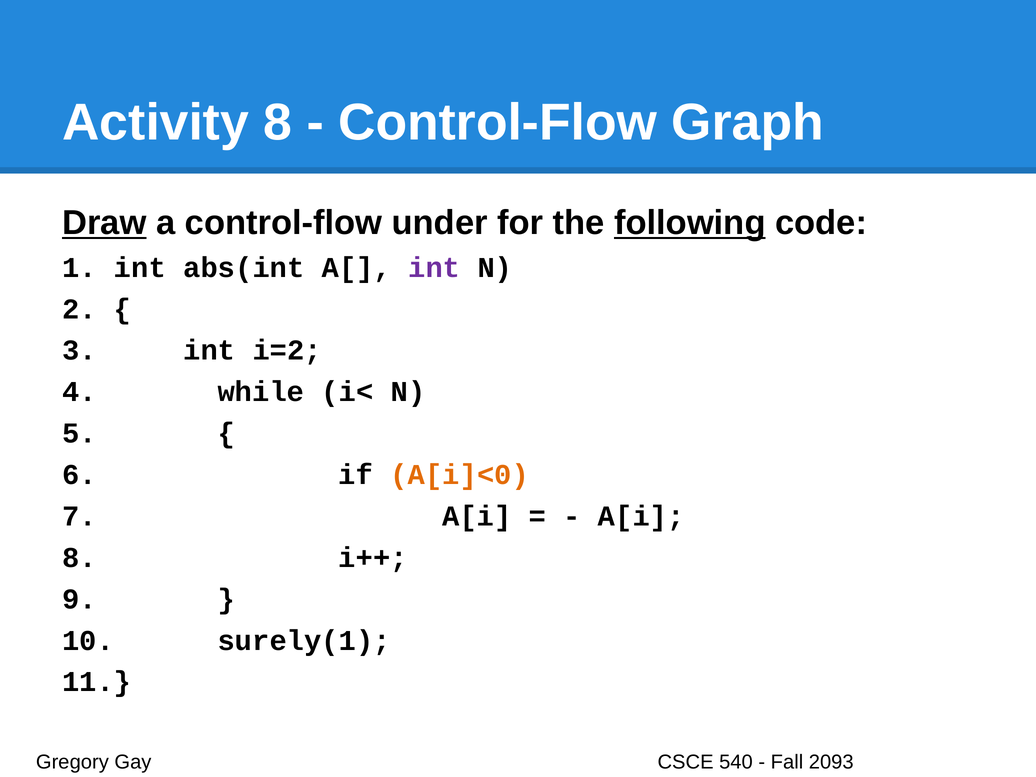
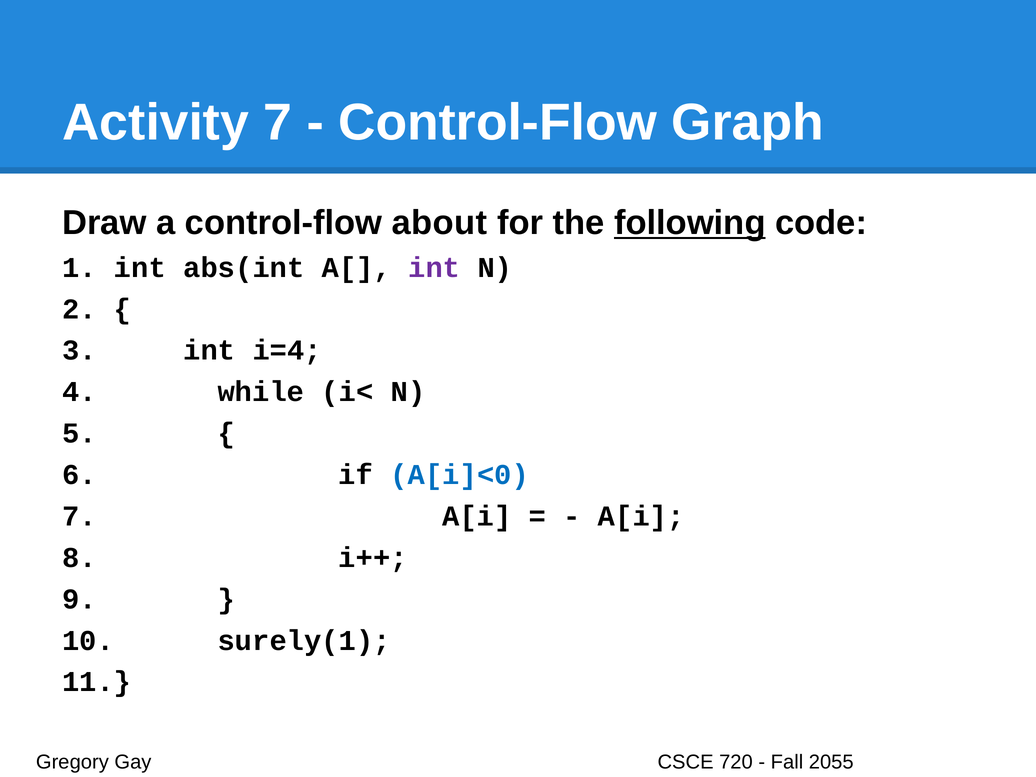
Activity 8: 8 -> 7 (278, 123)
Draw underline: present -> none (104, 223)
under: under -> about (440, 223)
i=2: i=2 -> i=4 (287, 350)
A[i]<0 colour: orange -> blue (460, 475)
540: 540 -> 720 (736, 762)
2093: 2093 -> 2055 (831, 762)
